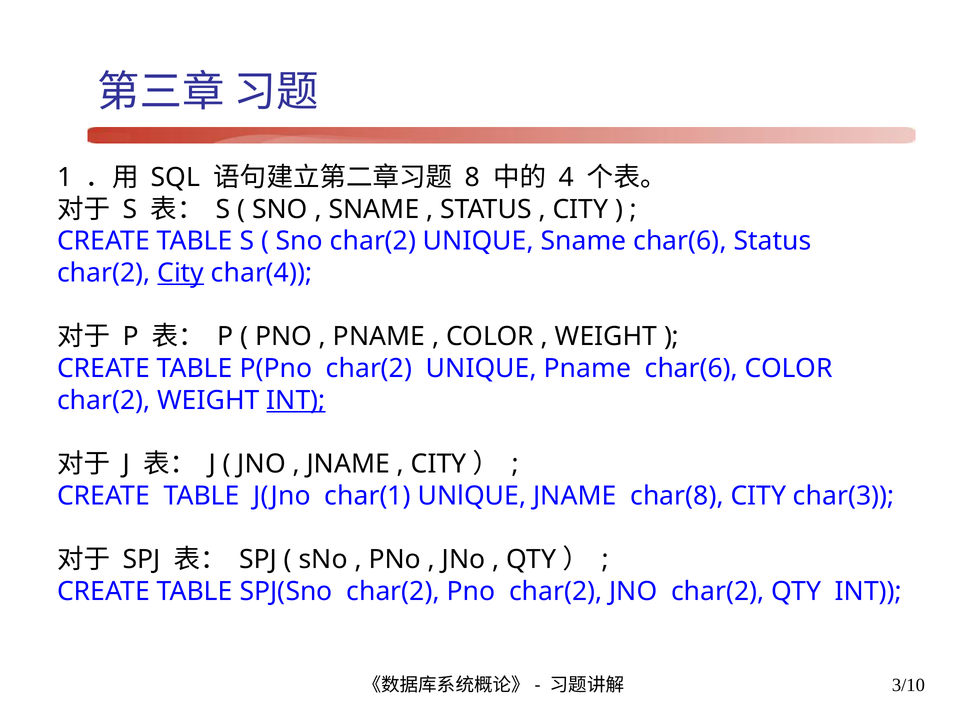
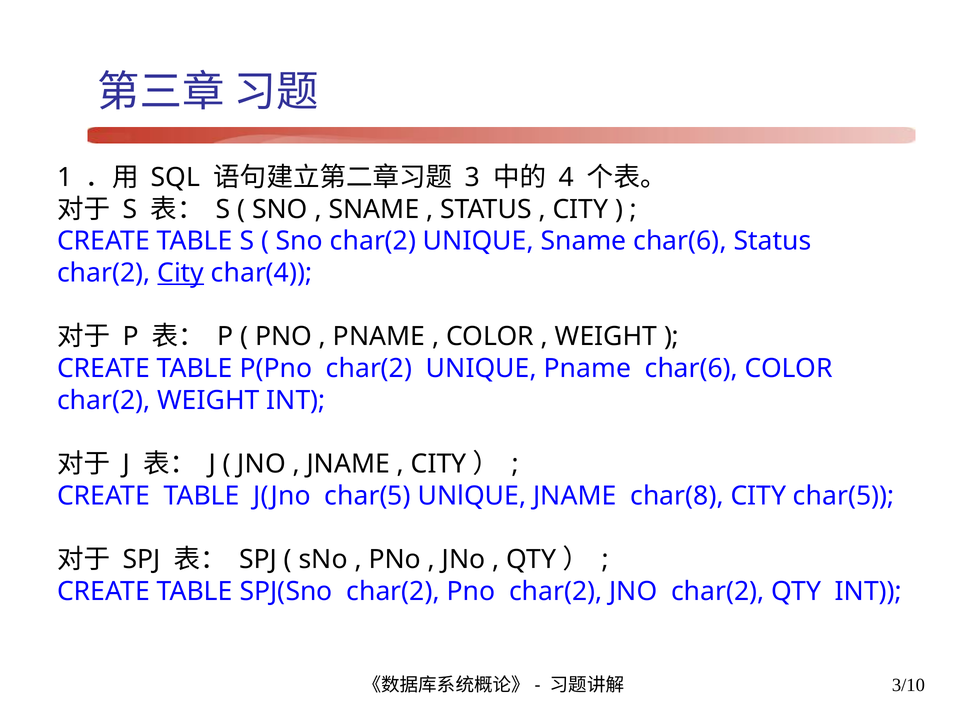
8: 8 -> 3 (472, 178)
INT underline: present -> none (296, 400)
J(Jno char(1: char(1 -> char(5 (368, 496)
CITY char(3: char(3 -> char(5 (844, 496)
